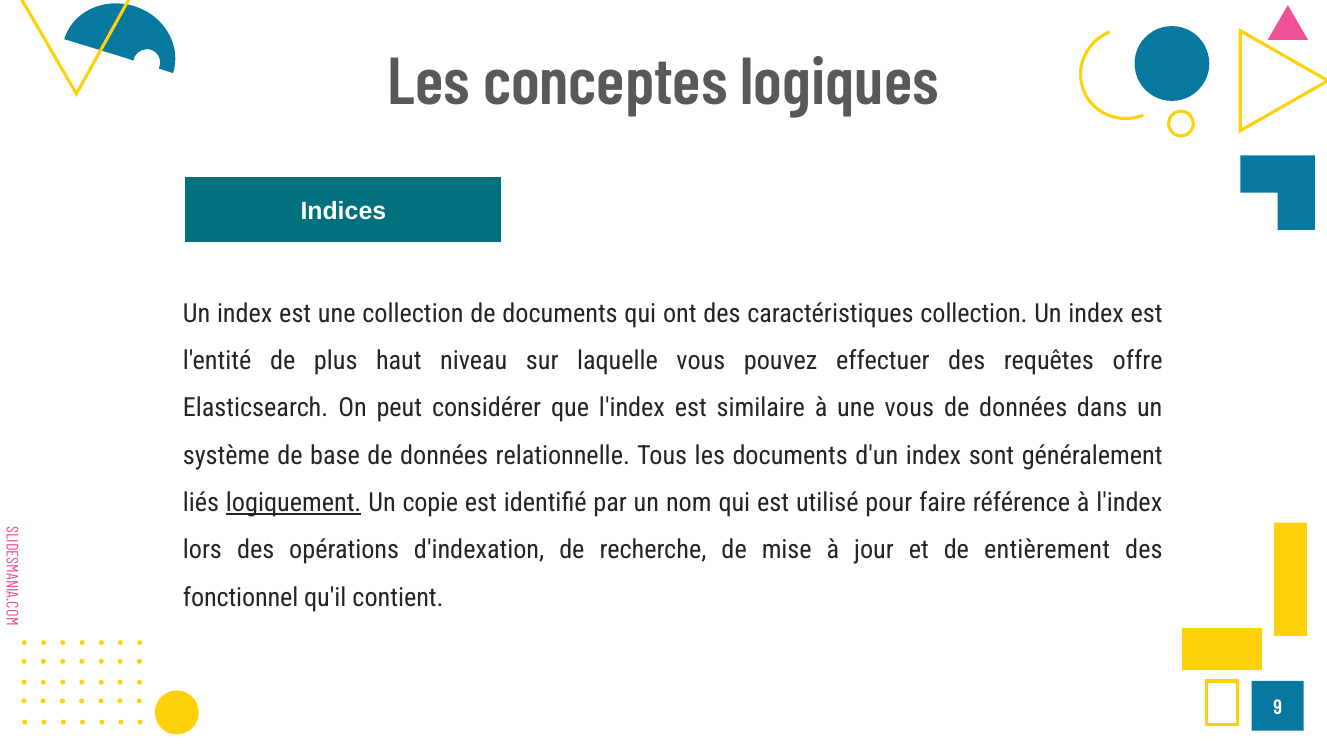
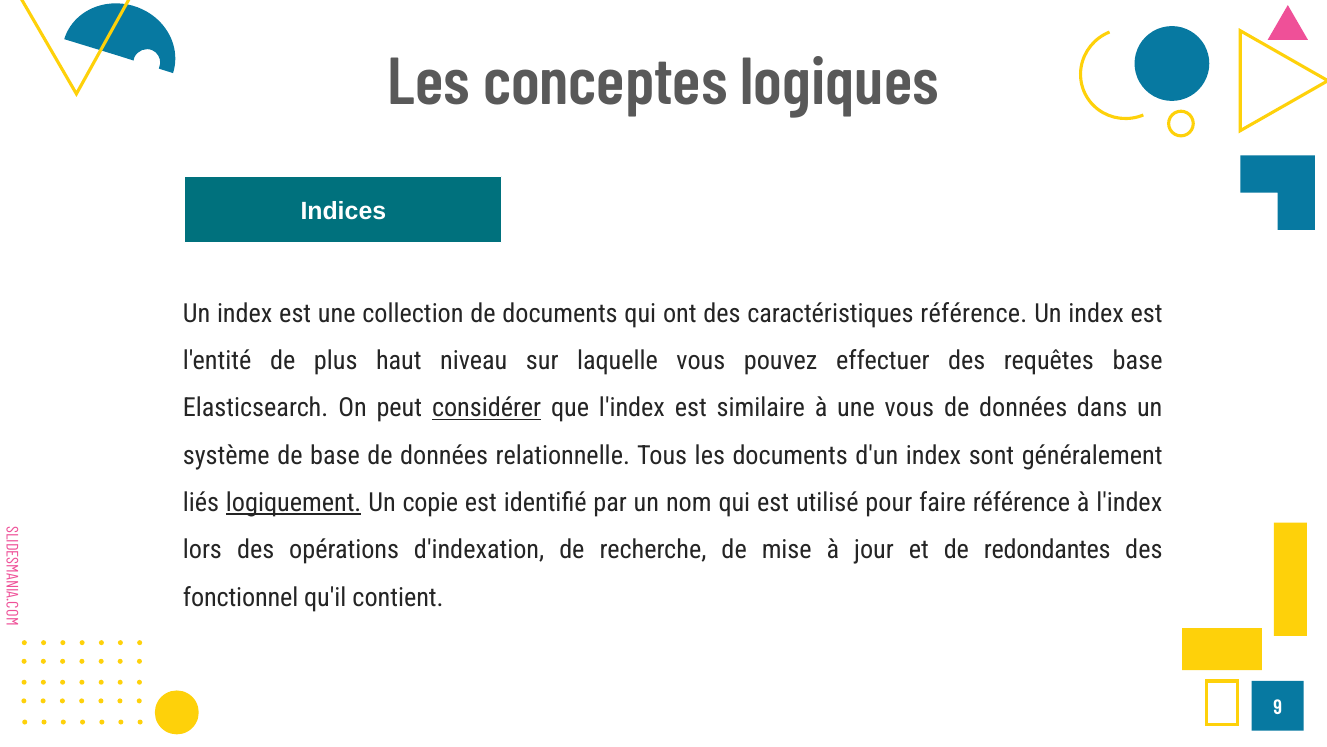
caractéristiques collection: collection -> référence (974, 313)
requêtes offre: offre -> base (1138, 361)
considérer underline: none -> present (487, 408)
entièrement: entièrement -> redondantes (1047, 550)
